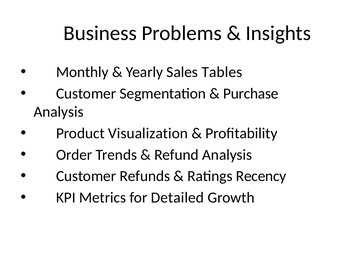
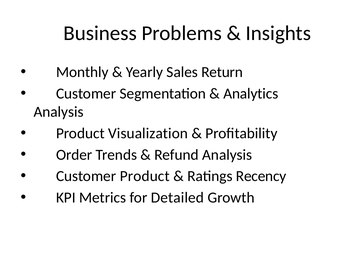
Tables: Tables -> Return (222, 72)
Purchase: Purchase -> Analytics (251, 94)
Refunds: Refunds -> Product (145, 176)
